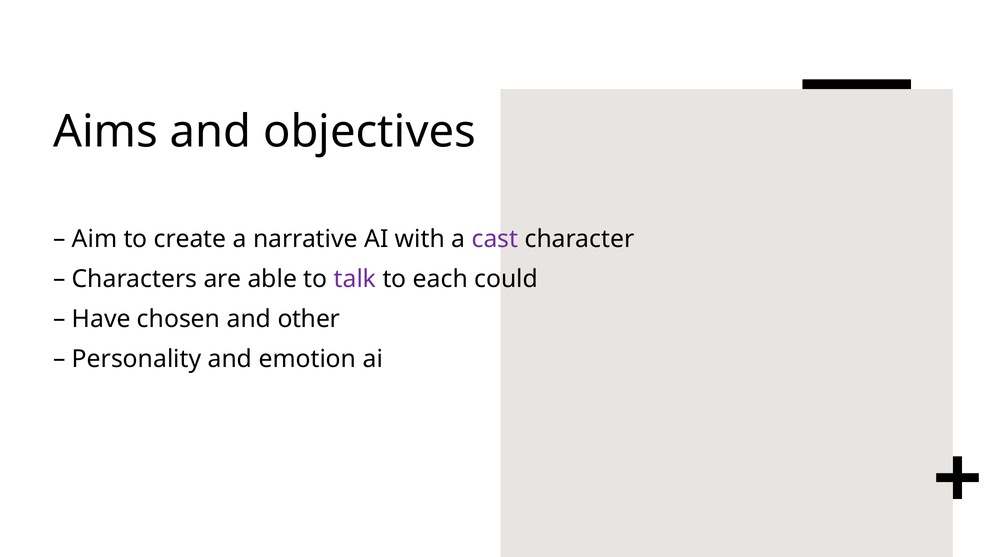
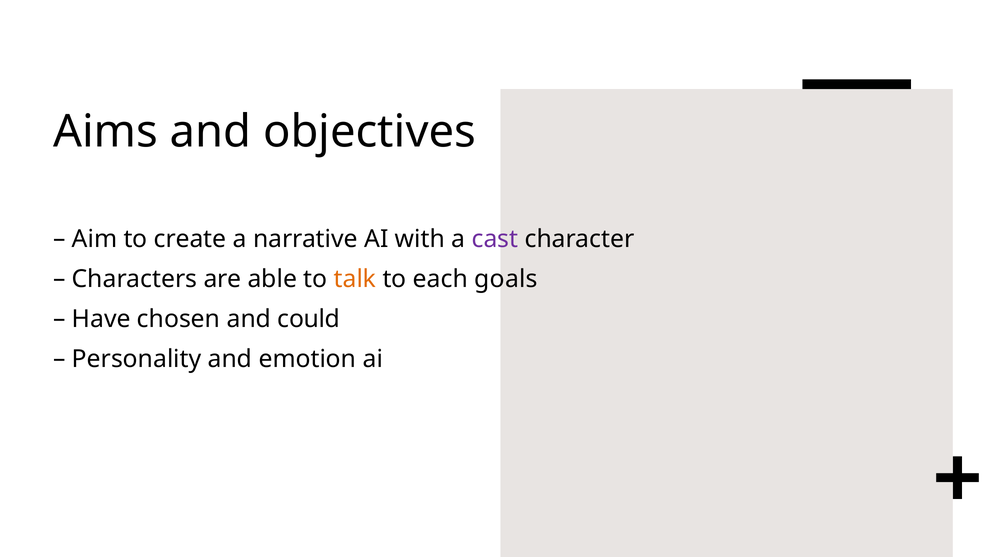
talk colour: purple -> orange (355, 279)
could: could -> goals (506, 279)
other: other -> could (309, 319)
